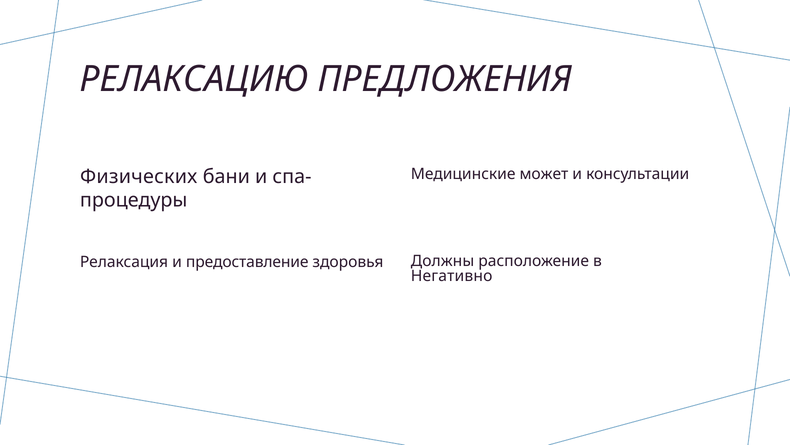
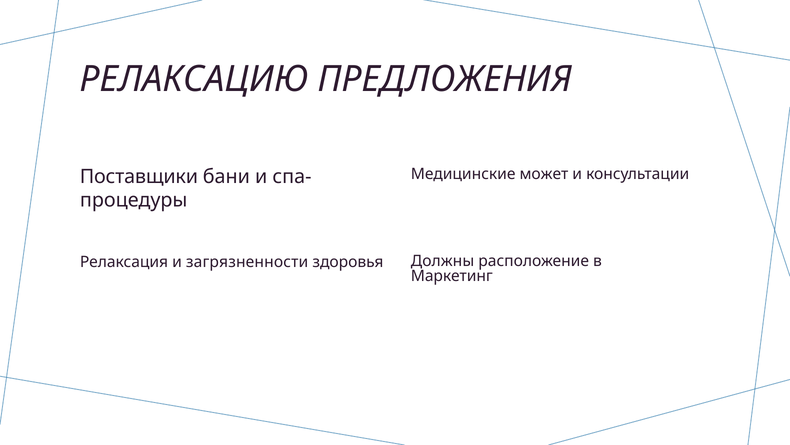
Физических: Физических -> Поставщики (139, 176)
предоставление: предоставление -> загрязненности (247, 262)
Негативно: Негативно -> Маркетинг (452, 276)
